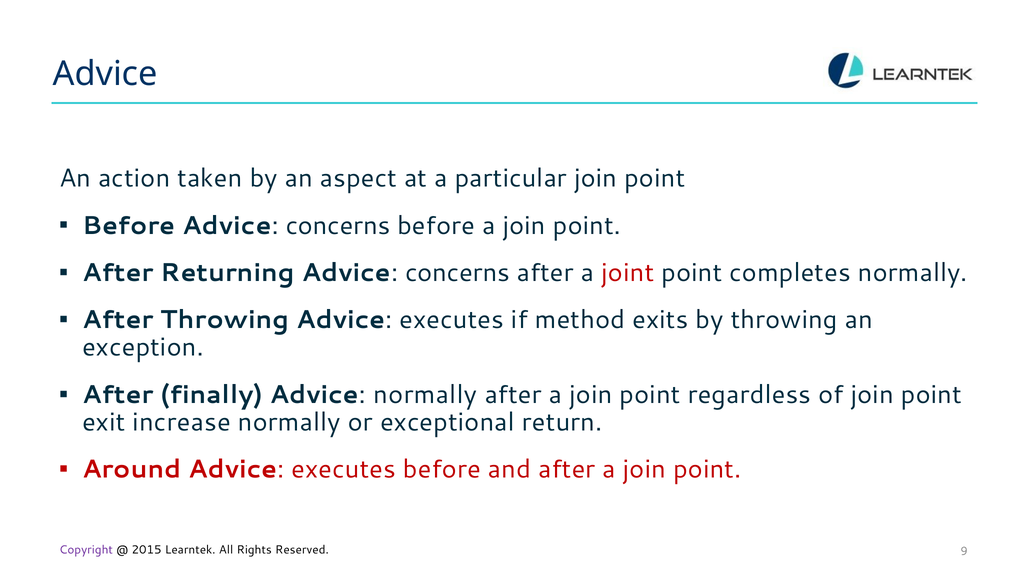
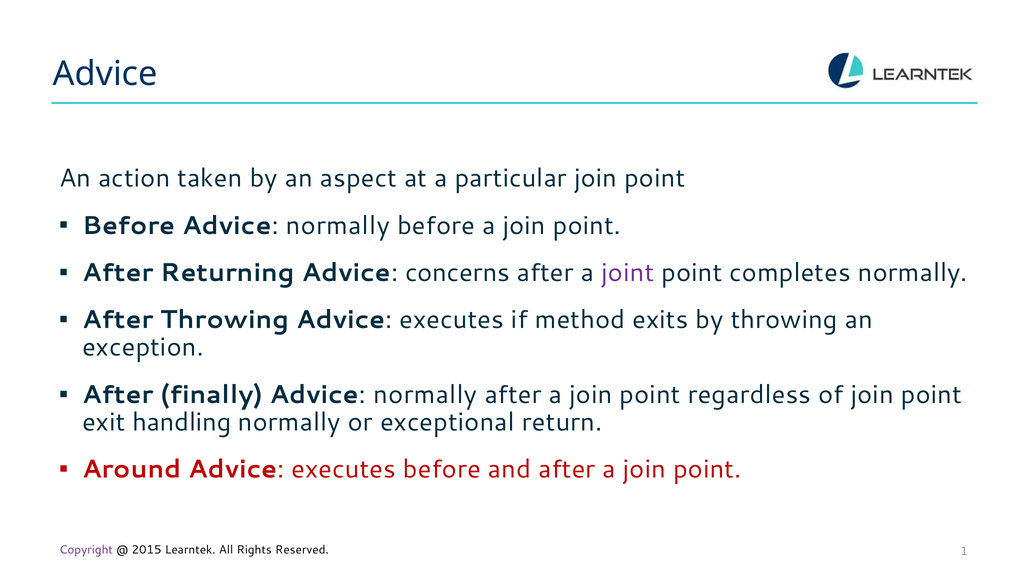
Before Advice concerns: concerns -> normally (338, 225)
joint colour: red -> purple (628, 273)
increase: increase -> handling (182, 422)
9: 9 -> 1 (964, 551)
